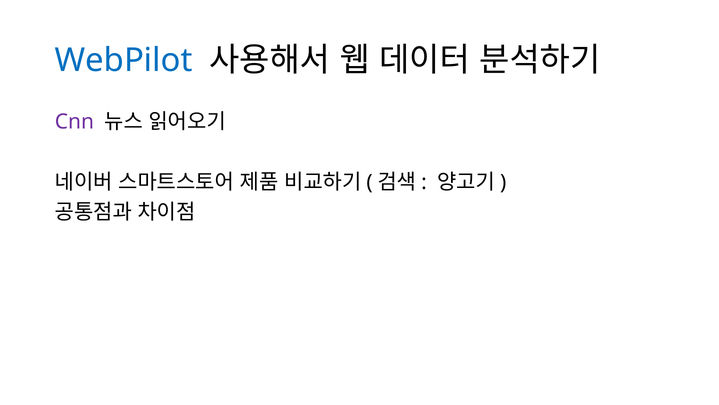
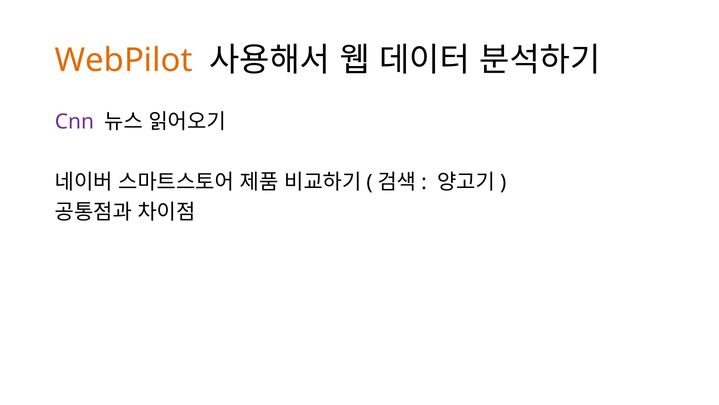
WebPilot colour: blue -> orange (124, 60)
